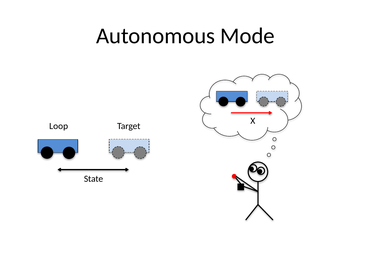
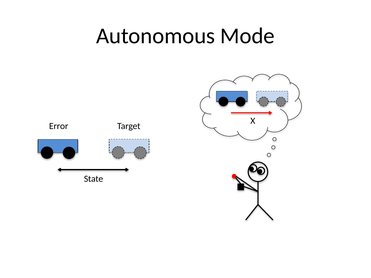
Loop: Loop -> Error (59, 126)
